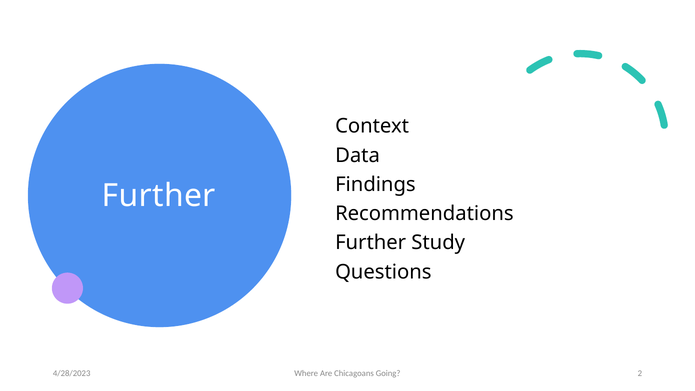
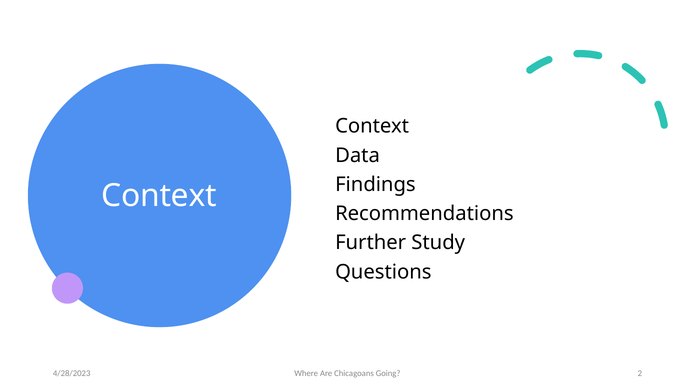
Further: Further -> Context (159, 196)
